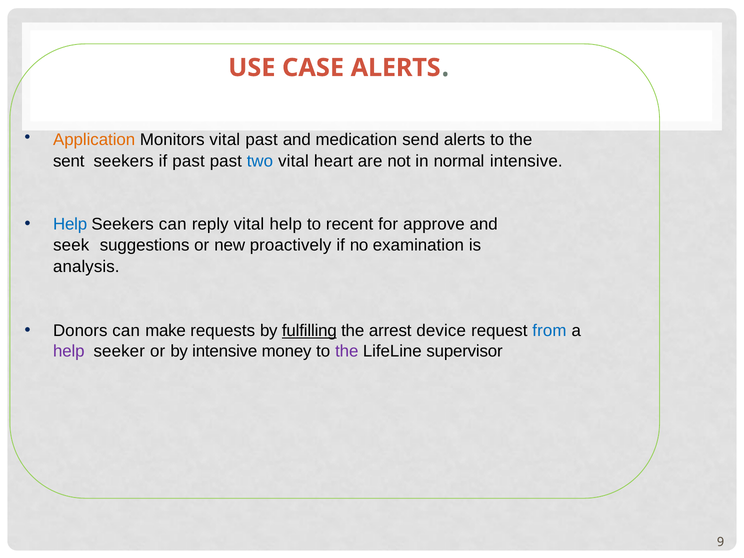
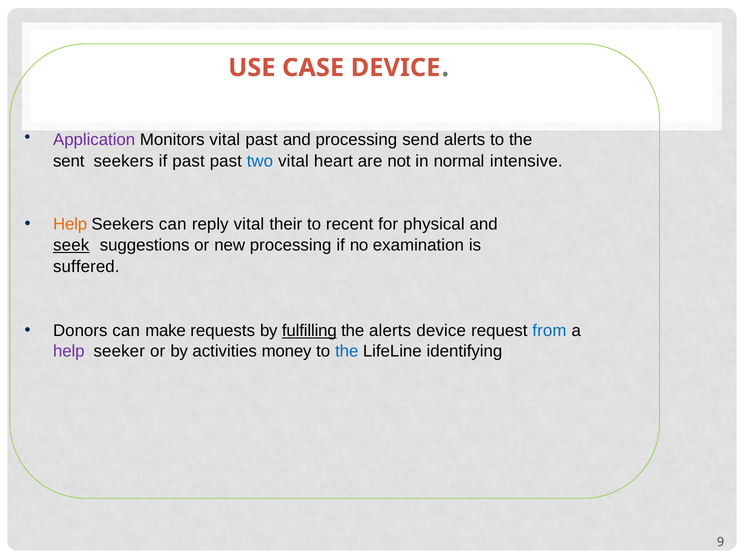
CASE ALERTS: ALERTS -> DEVICE (396, 68)
Application colour: orange -> purple (94, 140)
and medication: medication -> processing (356, 140)
Help colour: blue -> orange (70, 224)
vital help: help -> their (286, 224)
approve: approve -> physical (434, 224)
seek underline: none -> present (71, 245)
new proactively: proactively -> processing (291, 245)
analysis: analysis -> suffered (86, 267)
the arrest: arrest -> alerts (390, 331)
by intensive: intensive -> activities (225, 351)
the colour: purple -> blue (347, 351)
supervisor: supervisor -> identifying (464, 351)
